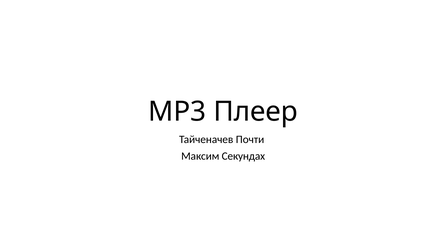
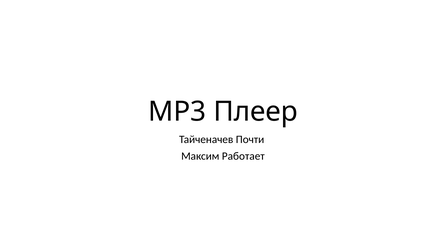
Секундах: Секундах -> Работает (243, 156)
